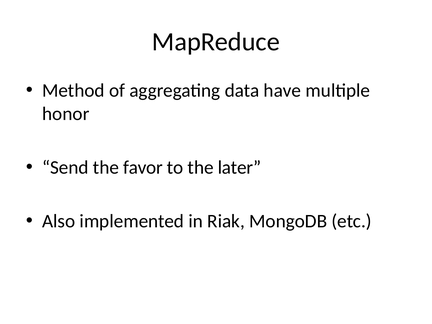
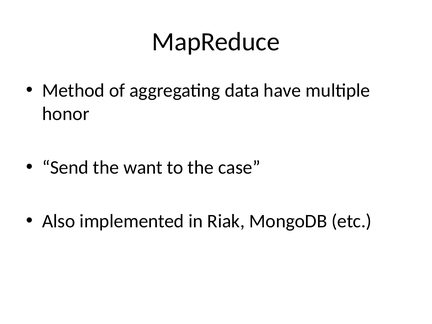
favor: favor -> want (143, 167)
later: later -> case (239, 167)
